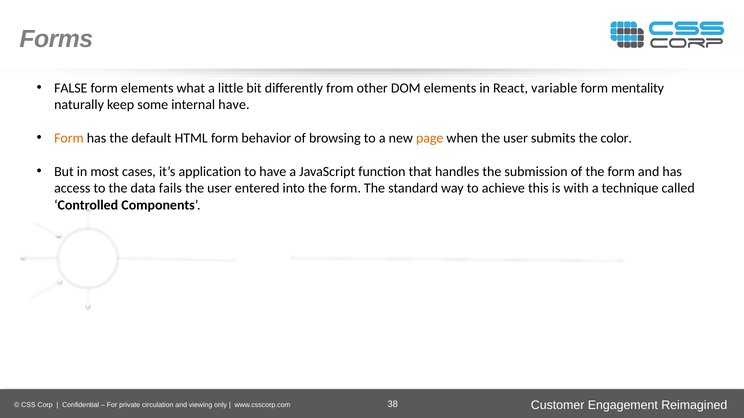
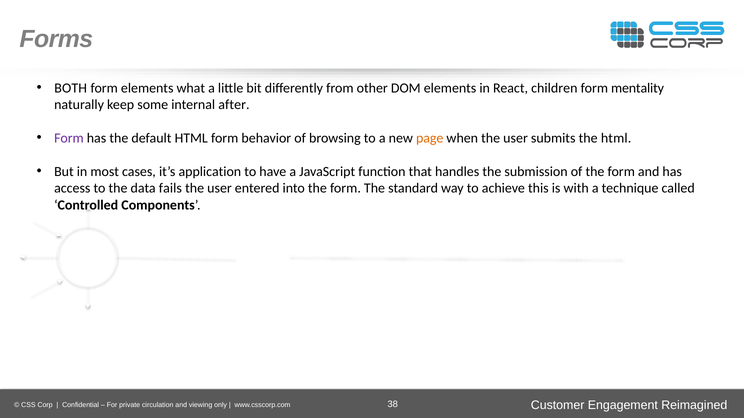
FALSE: FALSE -> BOTH (71, 88)
variable: variable -> children (554, 88)
internal have: have -> after (234, 105)
Form colour: orange -> purple (69, 138)
the color: color -> html (616, 138)
